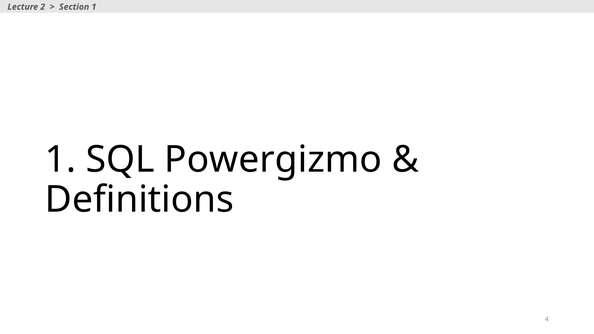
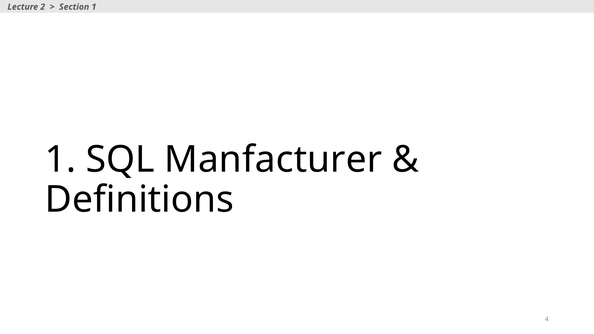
Powergizmo: Powergizmo -> Manfacturer (273, 160)
